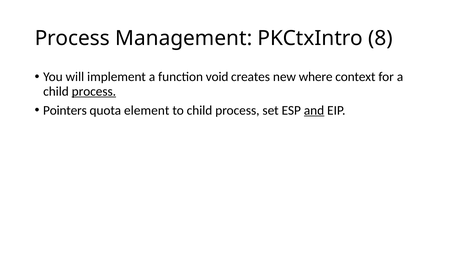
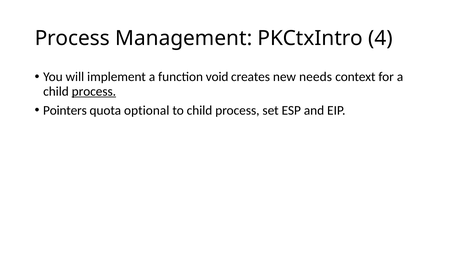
8: 8 -> 4 (380, 38)
where: where -> needs (316, 77)
element: element -> optional (147, 110)
and underline: present -> none (314, 110)
